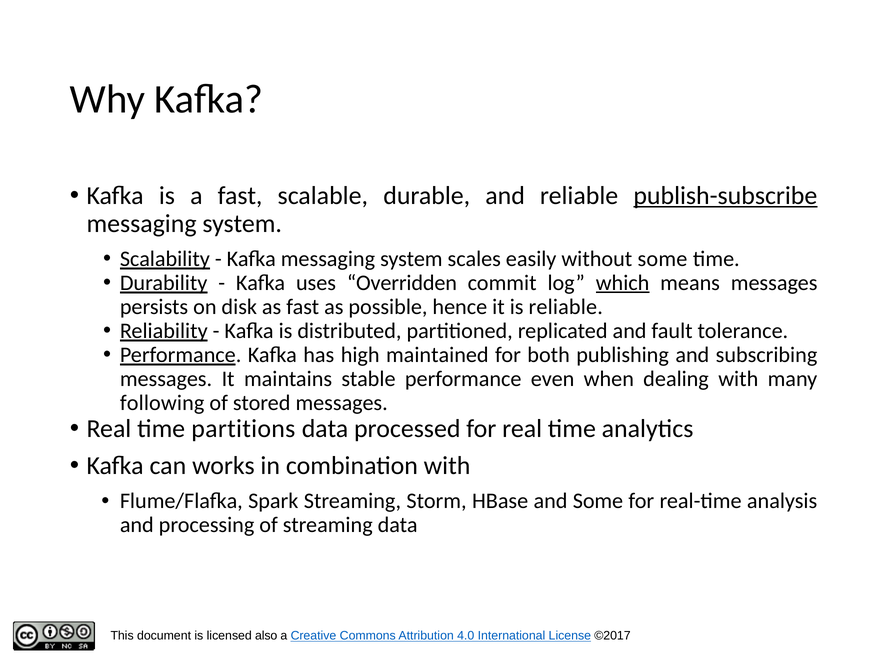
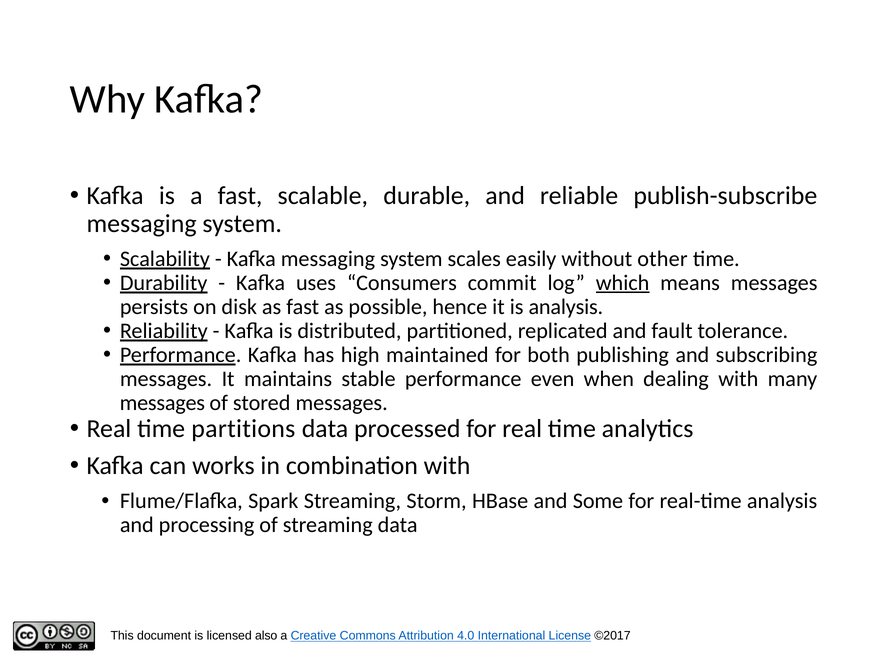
publish-subscribe underline: present -> none (725, 196)
without some: some -> other (662, 259)
Overridden: Overridden -> Consumers (402, 283)
is reliable: reliable -> analysis (566, 307)
following: following -> messages (162, 403)
